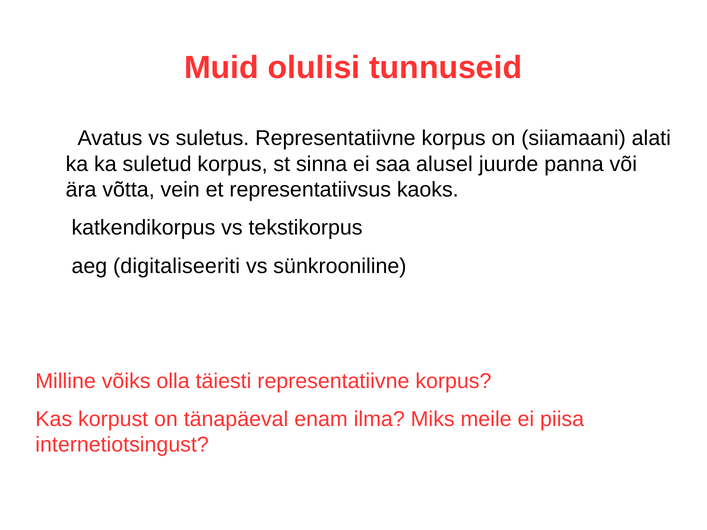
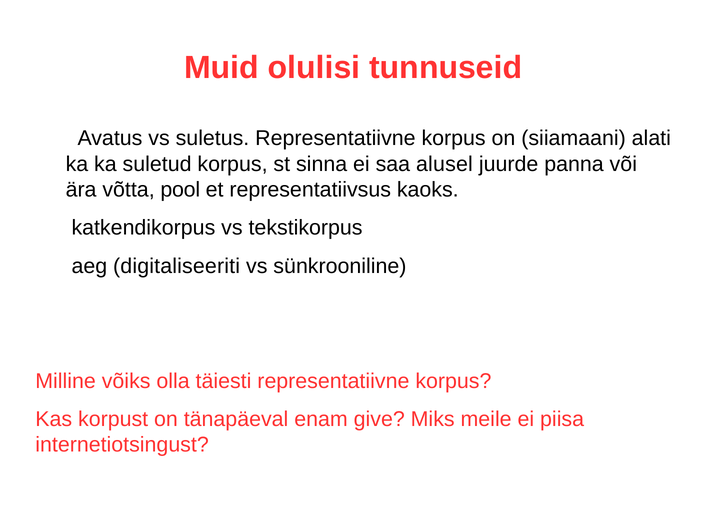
vein: vein -> pool (180, 190)
ilma: ilma -> give (379, 419)
